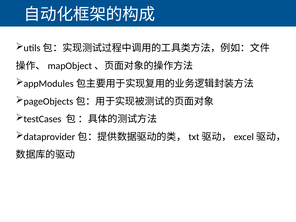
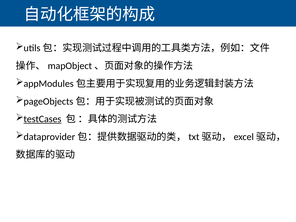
testCases underline: none -> present (42, 119)
